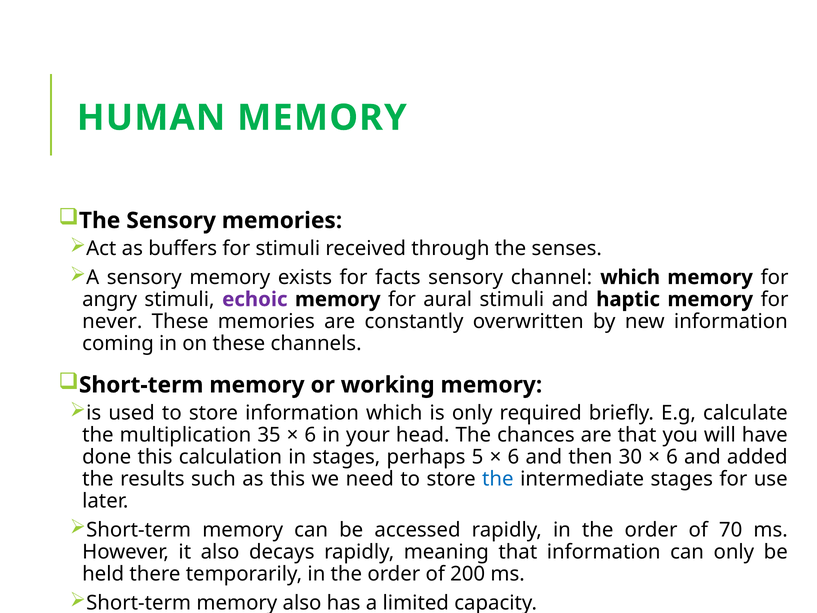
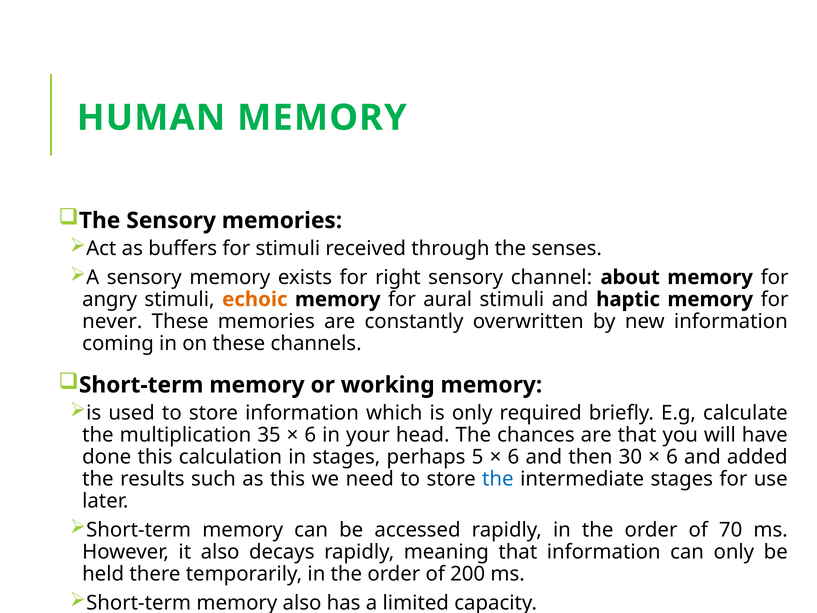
facts: facts -> right (398, 277)
channel which: which -> about (630, 277)
echoic colour: purple -> orange (255, 299)
